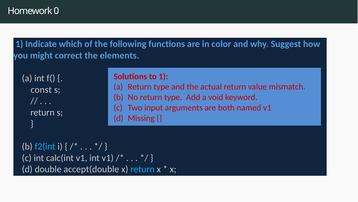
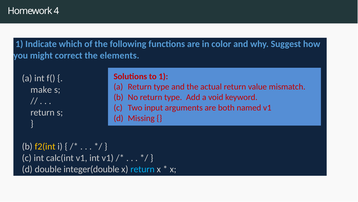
0: 0 -> 4 (56, 11)
const: const -> make (41, 89)
f2(int colour: light blue -> yellow (45, 146)
accept(double: accept(double -> integer(double (91, 169)
